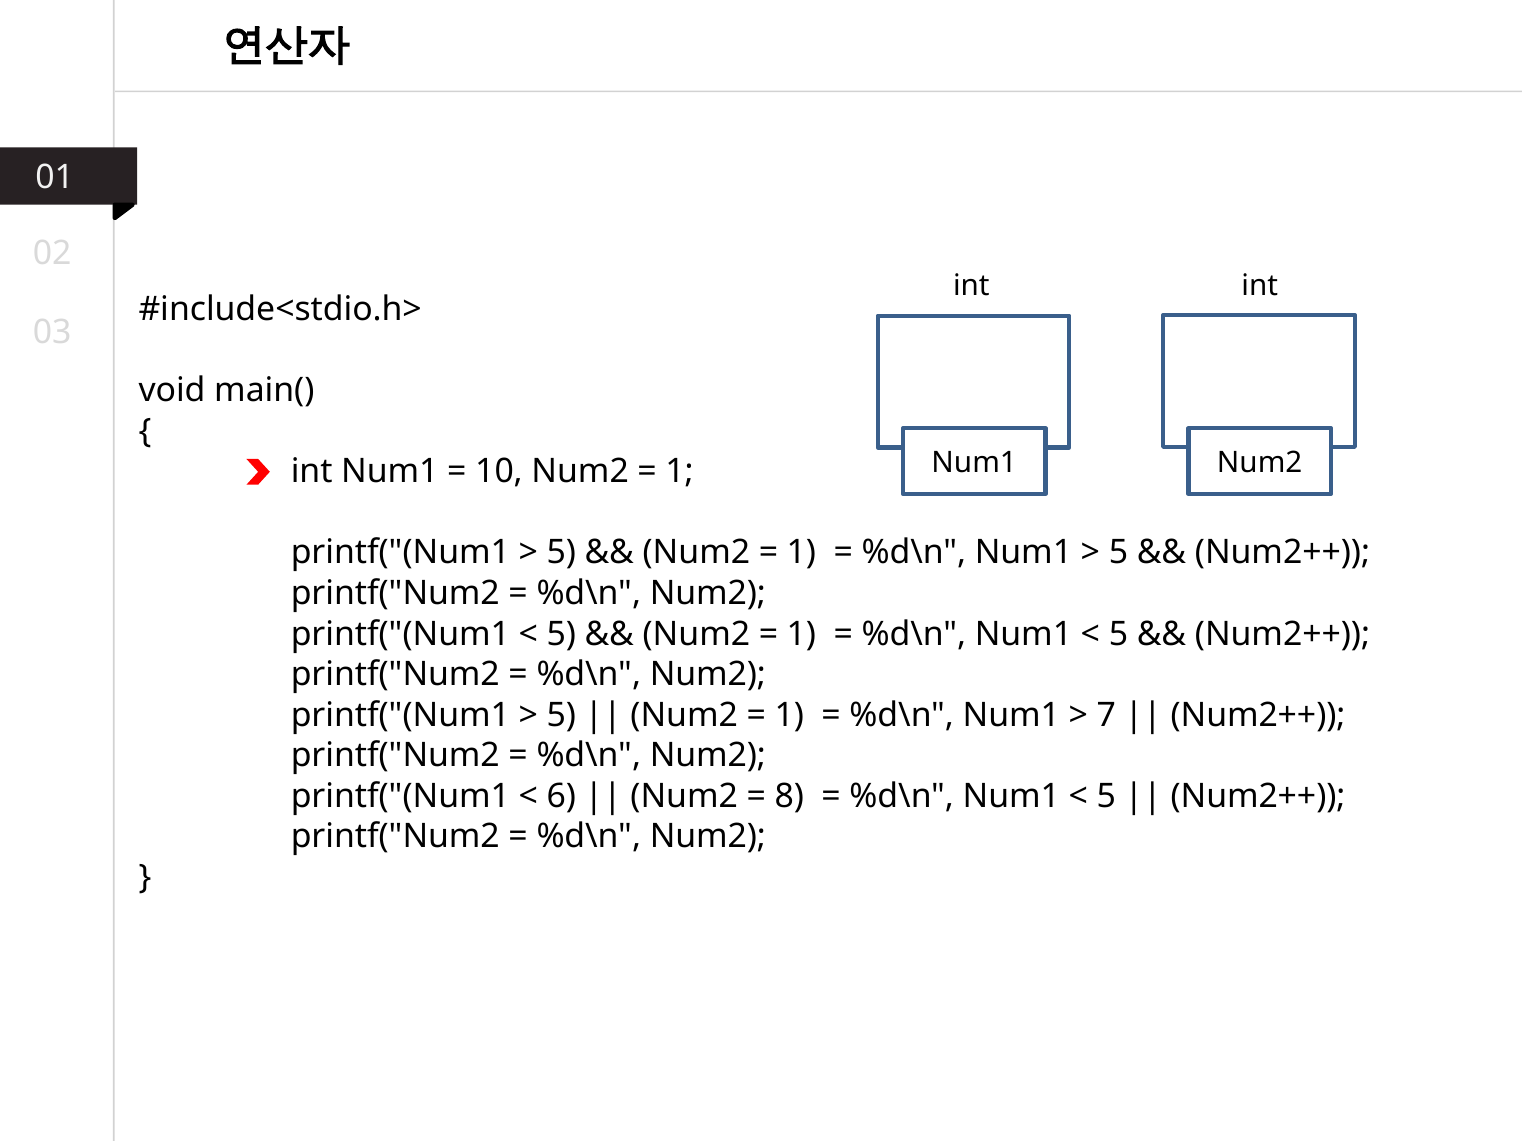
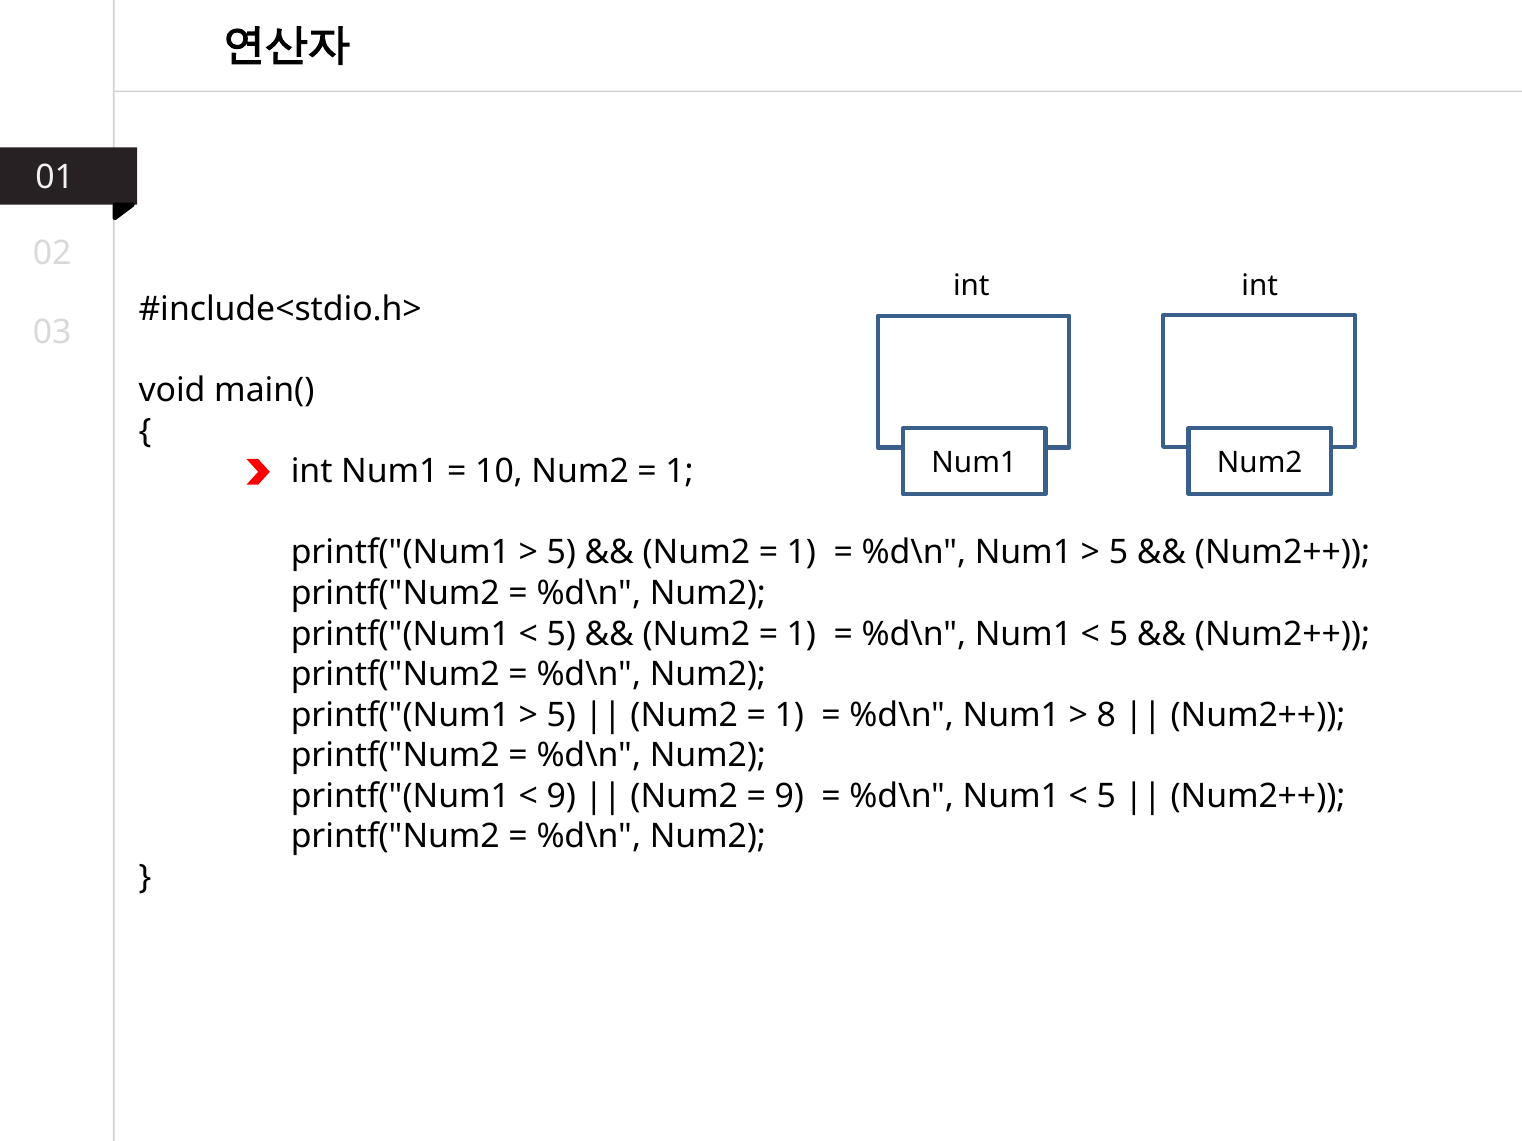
7: 7 -> 8 (1106, 715)
6: 6 -> 9 (561, 796)
8: 8 -> 9 (789, 796)
